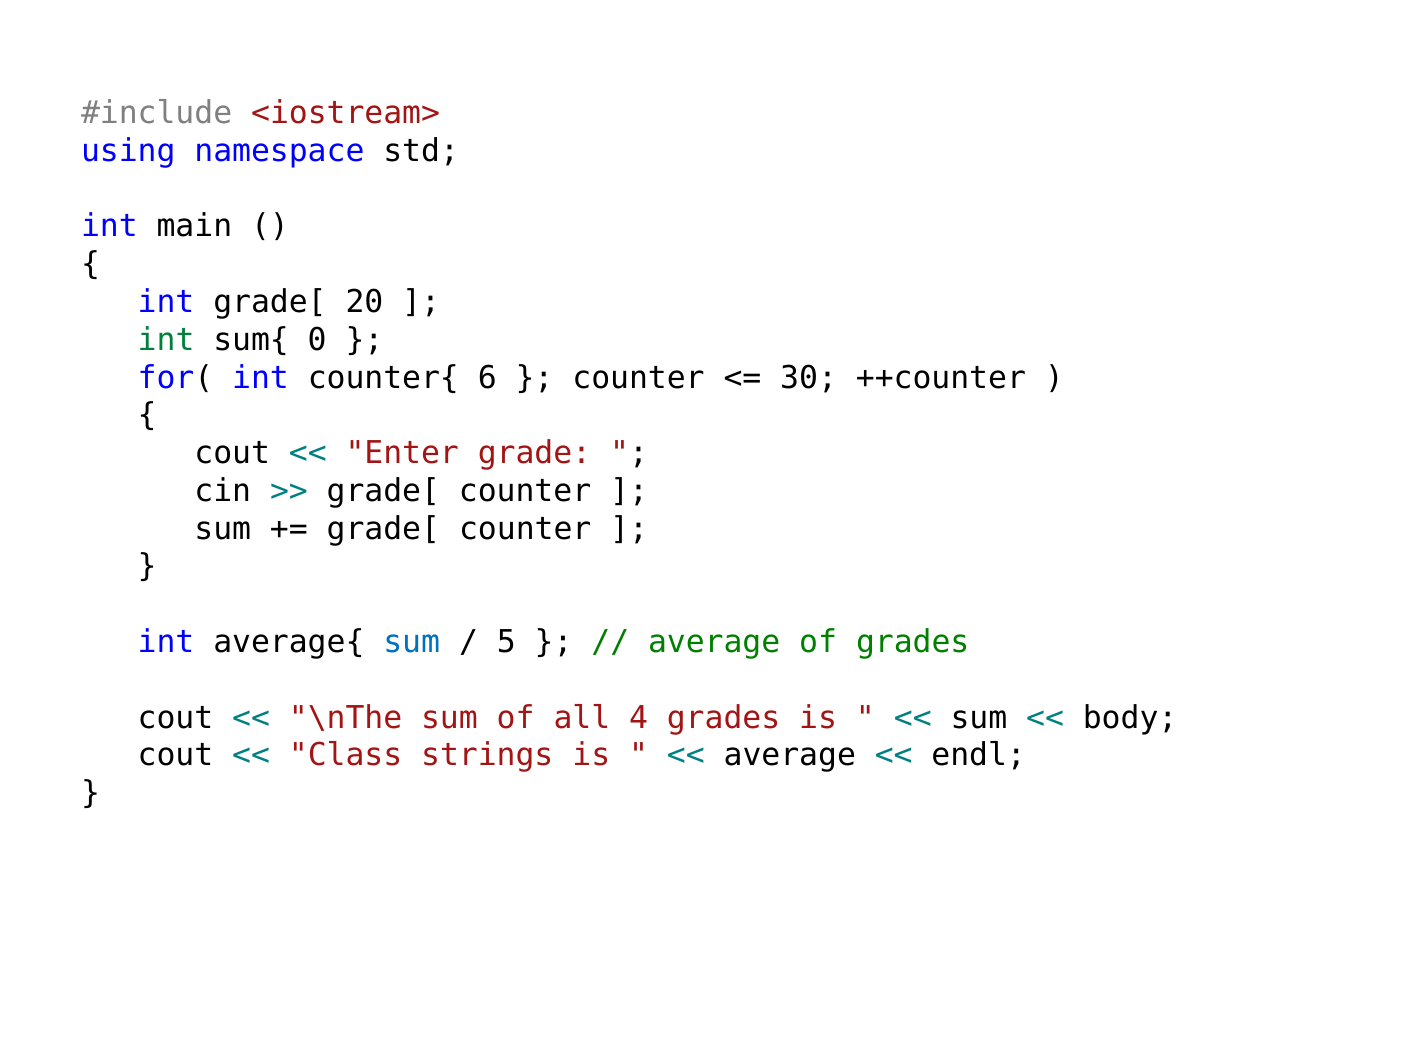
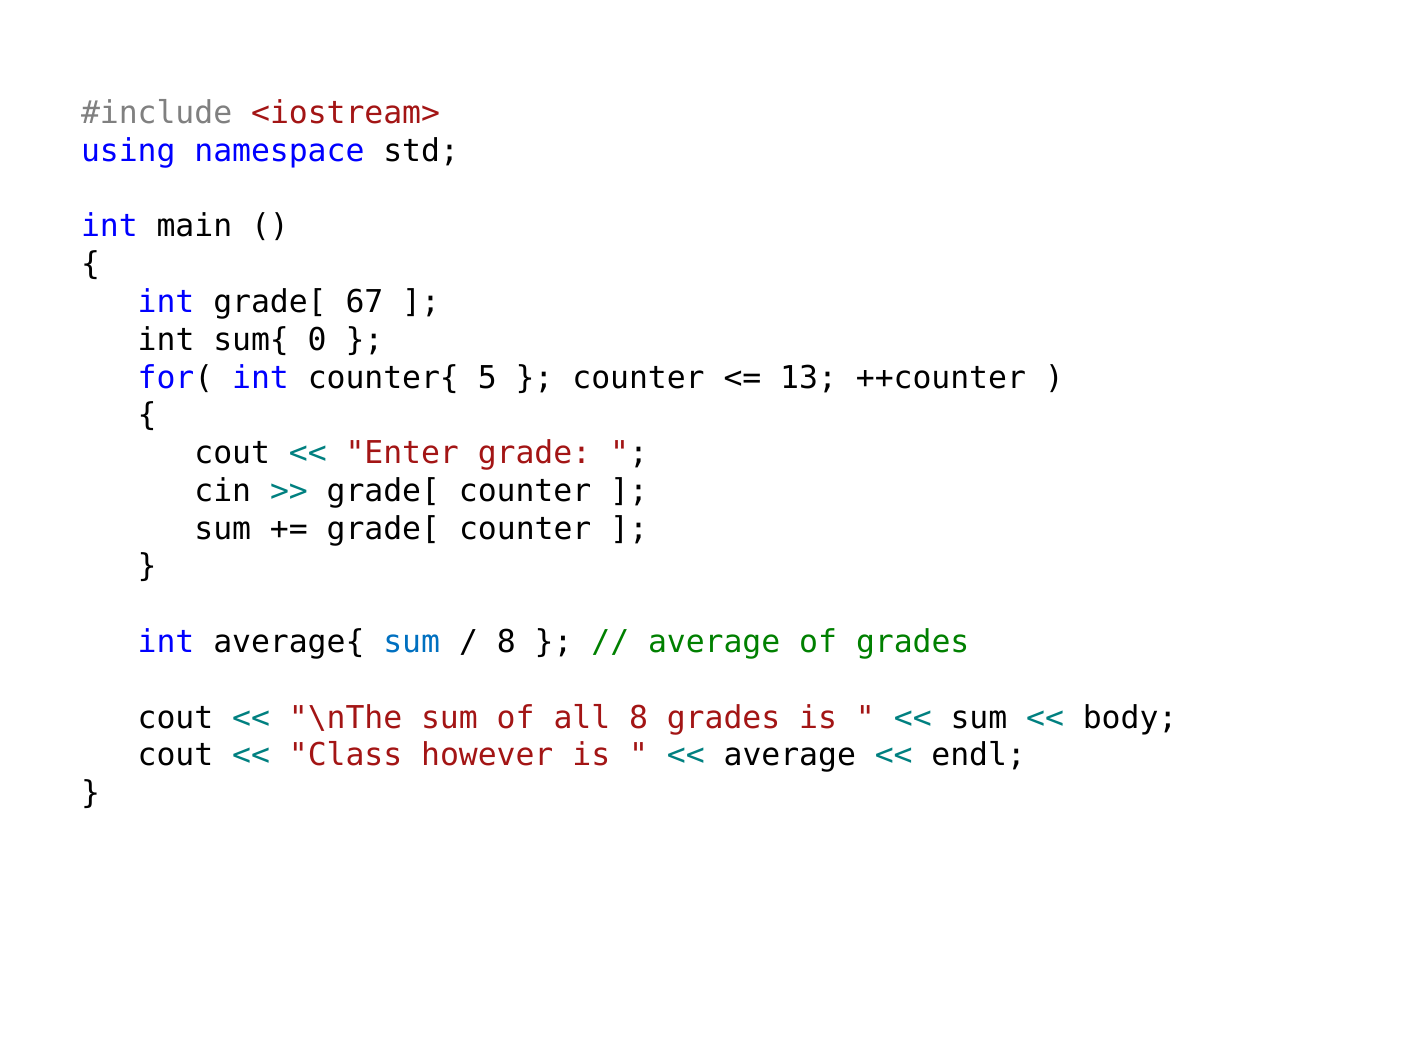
20: 20 -> 67 (364, 302)
int colour: green -> black (166, 340)
6: 6 -> 5 (487, 378)
30: 30 -> 13 (809, 378)
5: 5 -> 8 (506, 642)
all 4: 4 -> 8 (639, 717)
strings: strings -> however (487, 755)
